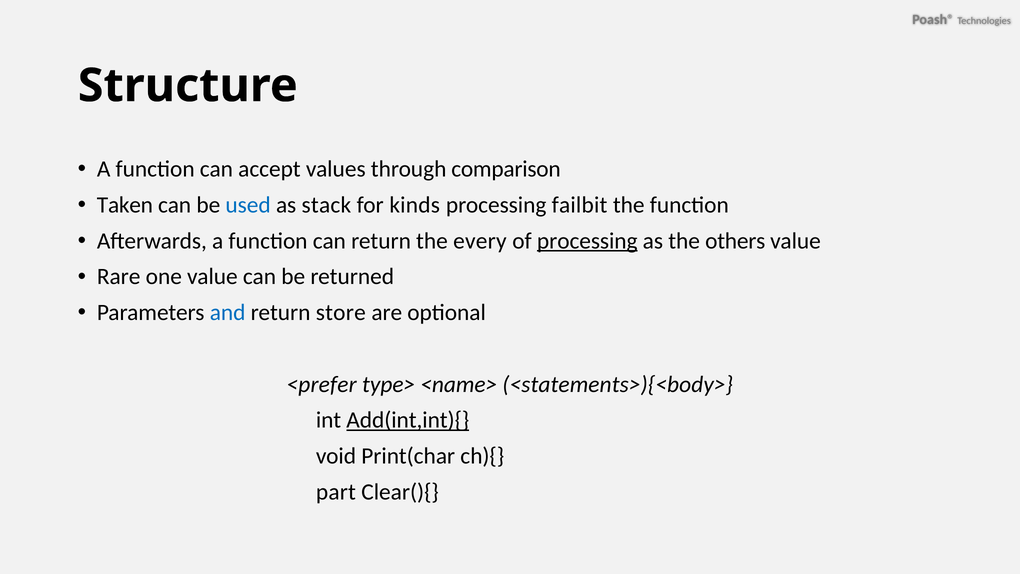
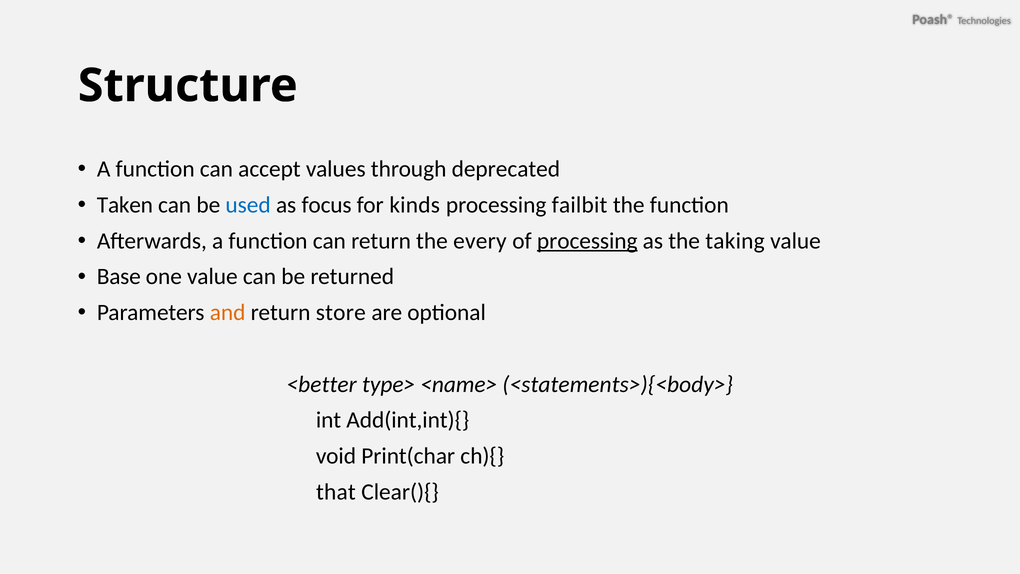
comparison: comparison -> deprecated (506, 169)
stack: stack -> focus (327, 205)
others: others -> taking (735, 241)
Rare: Rare -> Base (119, 277)
and colour: blue -> orange (228, 313)
<prefer: <prefer -> <better (322, 384)
Add(int,int){ underline: present -> none (408, 420)
part: part -> that (336, 492)
